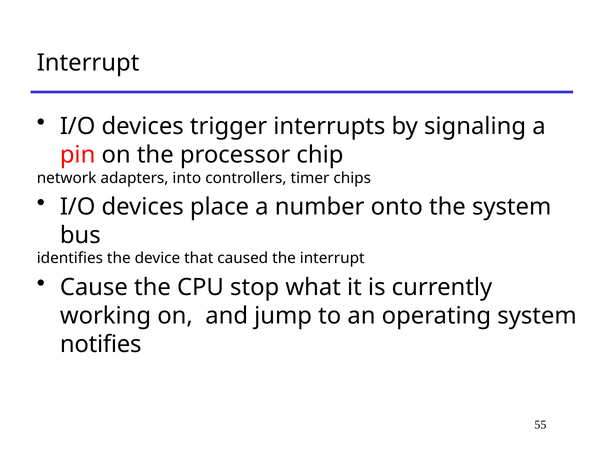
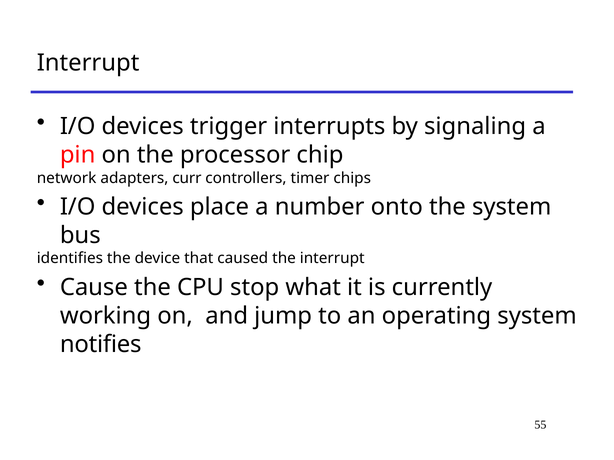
into: into -> curr (187, 178)
